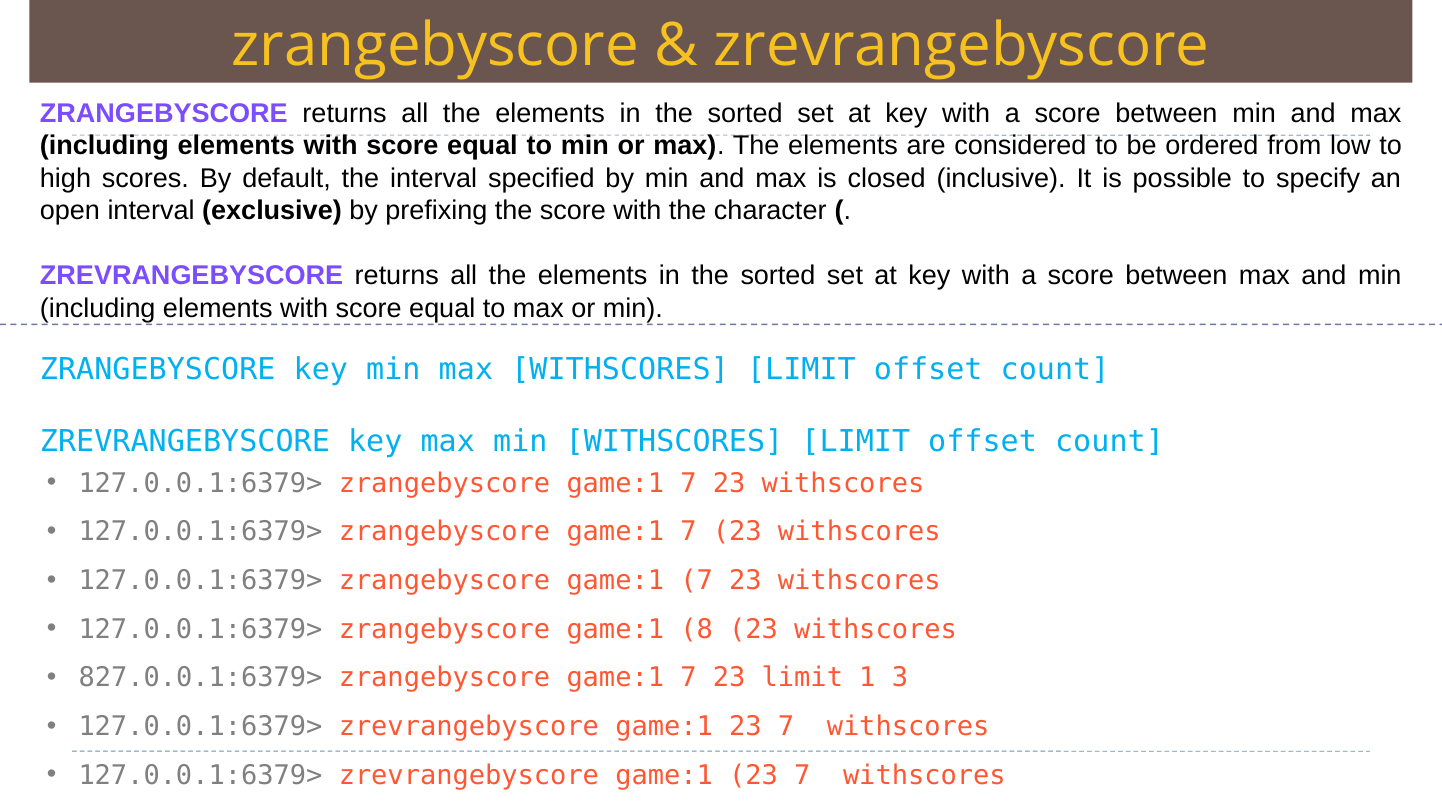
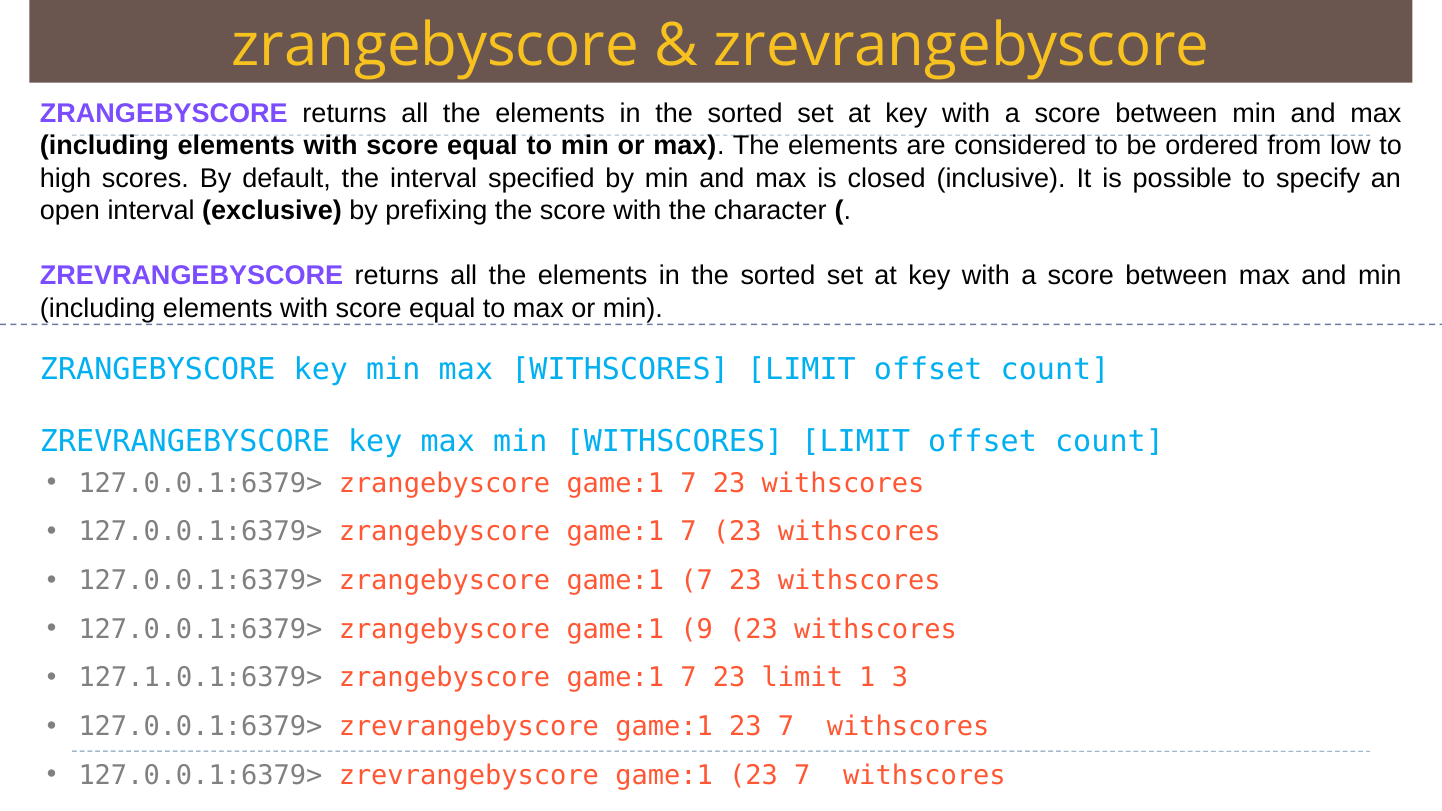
8: 8 -> 9 (697, 629)
827.0.0.1:6379>: 827.0.0.1:6379> -> 127.1.0.1:6379> (201, 678)
